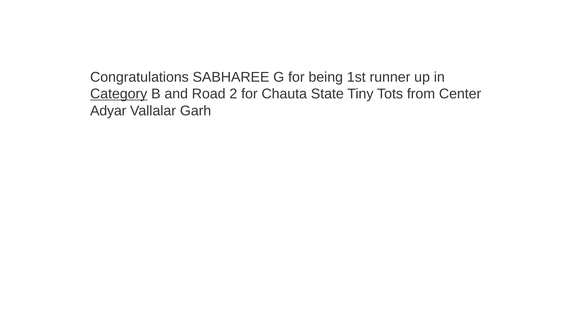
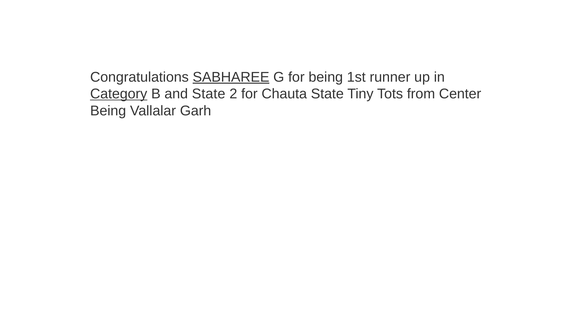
SABHAREE underline: none -> present (231, 77)
and Road: Road -> State (209, 94)
Adyar: Adyar -> Being (108, 111)
